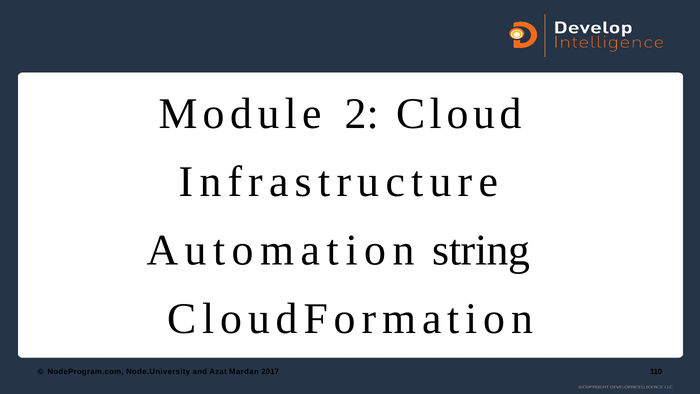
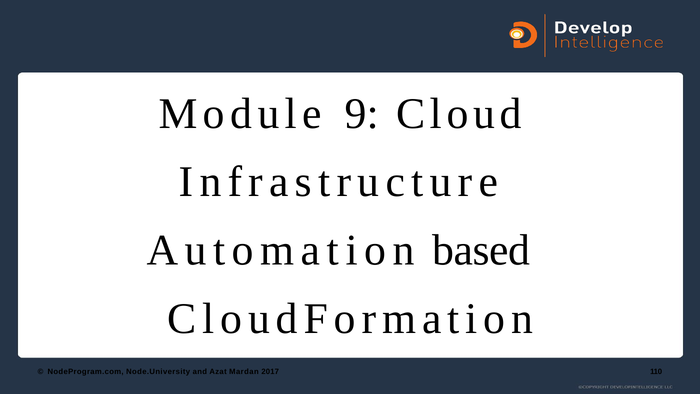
2: 2 -> 9 (362, 114)
string: string -> based (481, 250)
